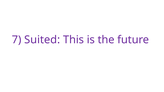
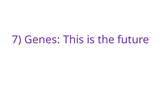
Suited: Suited -> Genes (42, 40)
